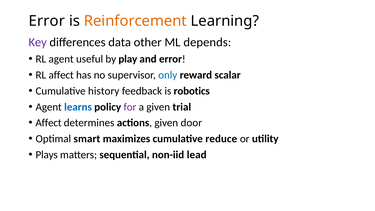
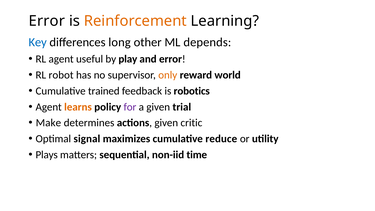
Key colour: purple -> blue (38, 42)
data: data -> long (120, 42)
RL affect: affect -> robot (61, 75)
only colour: blue -> orange (168, 75)
scalar: scalar -> world (228, 75)
history: history -> trained (104, 91)
learns colour: blue -> orange (78, 107)
Affect: Affect -> Make (48, 123)
door: door -> critic (191, 123)
smart: smart -> signal (87, 139)
lead: lead -> time (197, 155)
